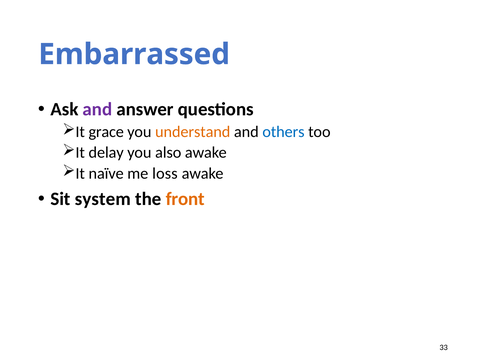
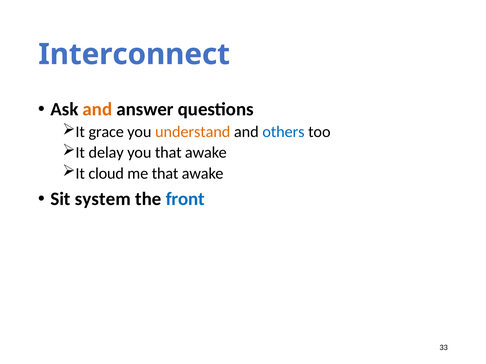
Embarrassed: Embarrassed -> Interconnect (134, 54)
and colour: purple -> orange (97, 110)
you also: also -> that (168, 153)
naïve: naïve -> cloud (106, 174)
me loss: loss -> that (165, 174)
front colour: orange -> blue (185, 199)
